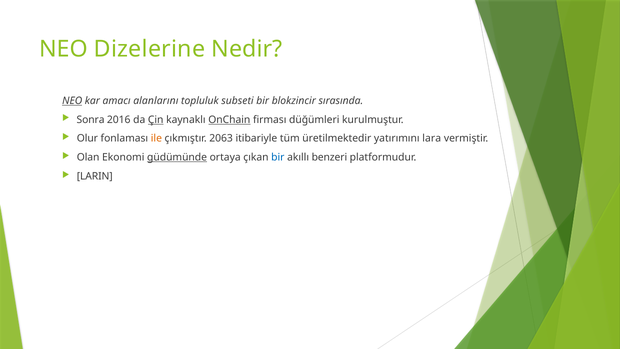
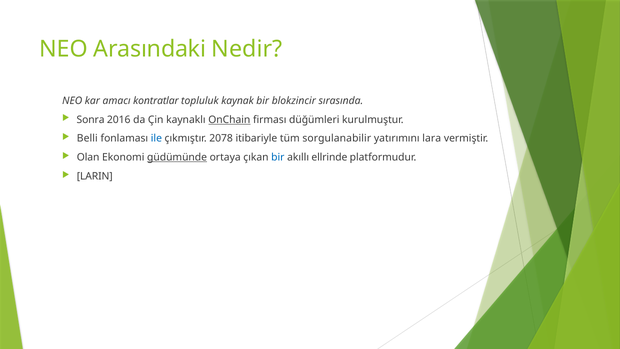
Dizelerine: Dizelerine -> Arasındaki (150, 49)
NEO underline: present -> none (72, 101)
alanlarını: alanlarını -> kontratlar (156, 101)
subseti: subseti -> kaynak (238, 101)
Çin underline: present -> none (156, 120)
Olur: Olur -> Belli (87, 138)
ile colour: orange -> blue (156, 138)
2063: 2063 -> 2078 (221, 138)
üretilmektedir: üretilmektedir -> sorgulanabilir (337, 138)
benzeri: benzeri -> ellrinde (329, 157)
